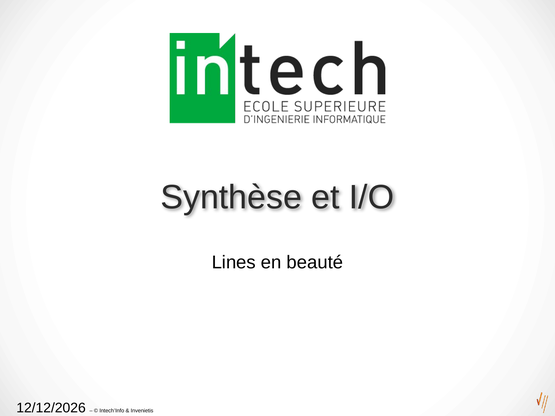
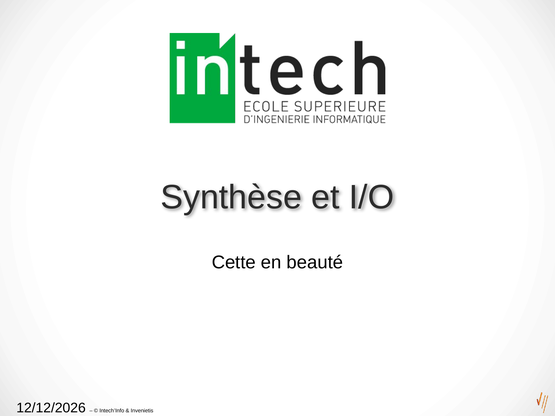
Lines: Lines -> Cette (234, 263)
